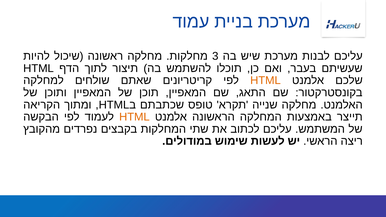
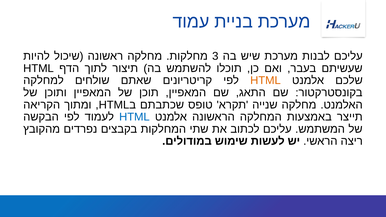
HTML colour: orange -> blue (134, 117)
